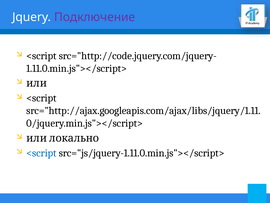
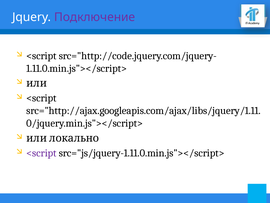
<script colour: blue -> purple (41, 153)
